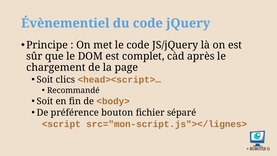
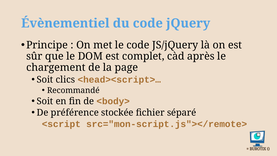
bouton: bouton -> stockée (117, 112)
src="mon-script.js"></lignes>: src="mon-script.js"></lignes> -> src="mon-script.js"></remote> (167, 124)
